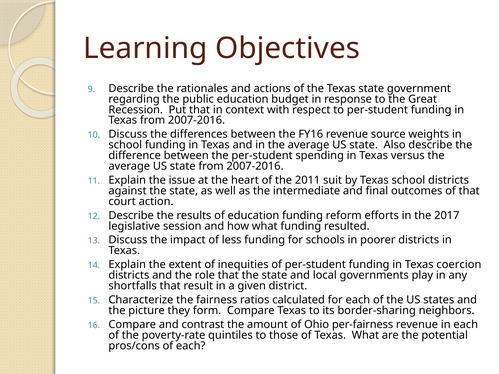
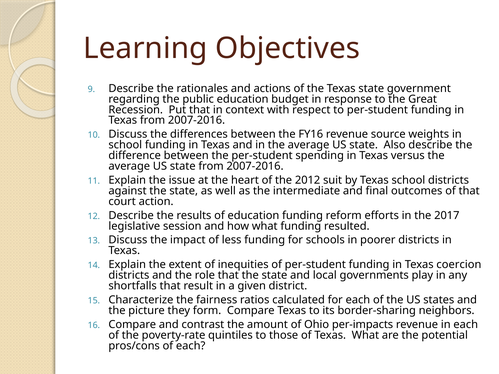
2011: 2011 -> 2012 (308, 180)
per-fairness: per-fairness -> per-impacts (363, 325)
